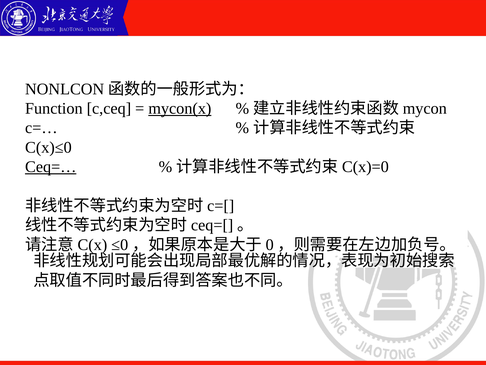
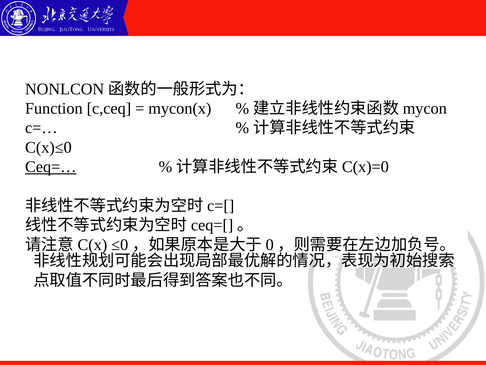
mycon(x underline: present -> none (180, 108)
